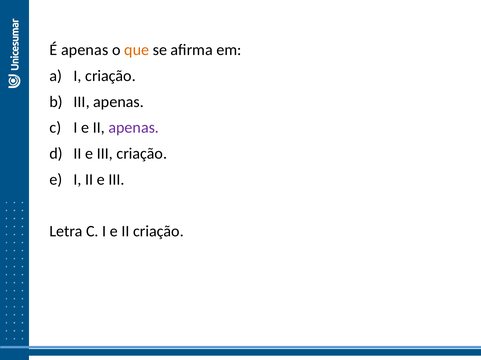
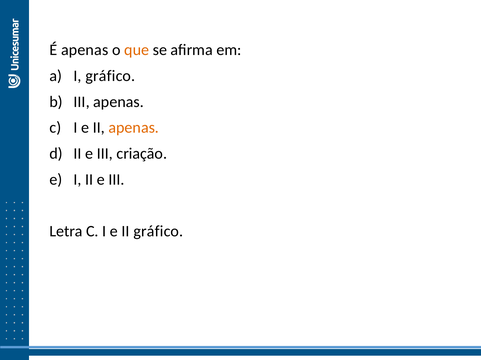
I criação: criação -> gráfico (110, 76)
apenas colour: purple -> orange (134, 128)
II criação: criação -> gráfico (158, 232)
